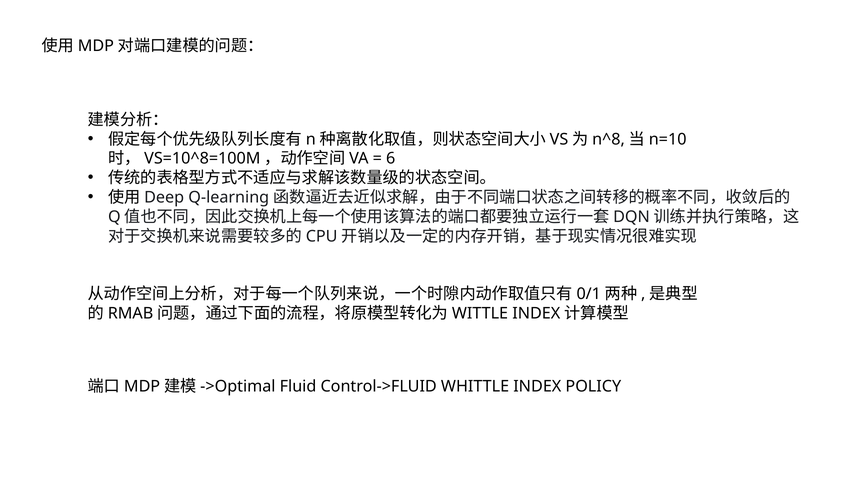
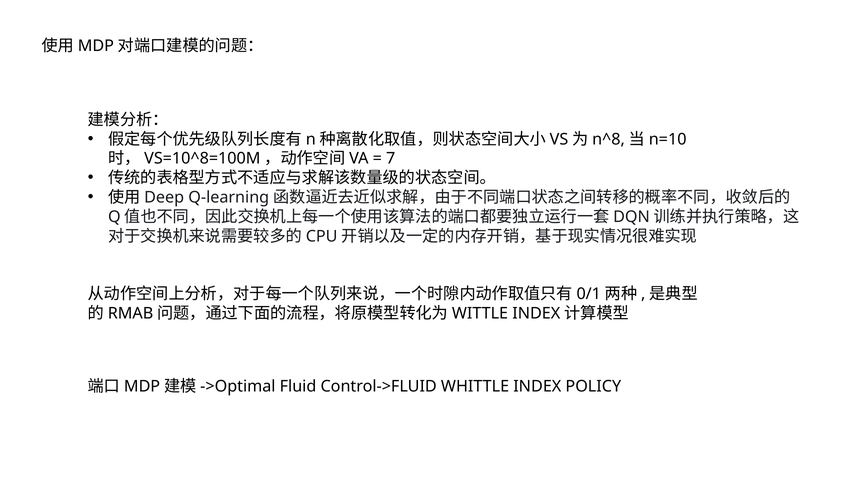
6: 6 -> 7 (391, 159)
